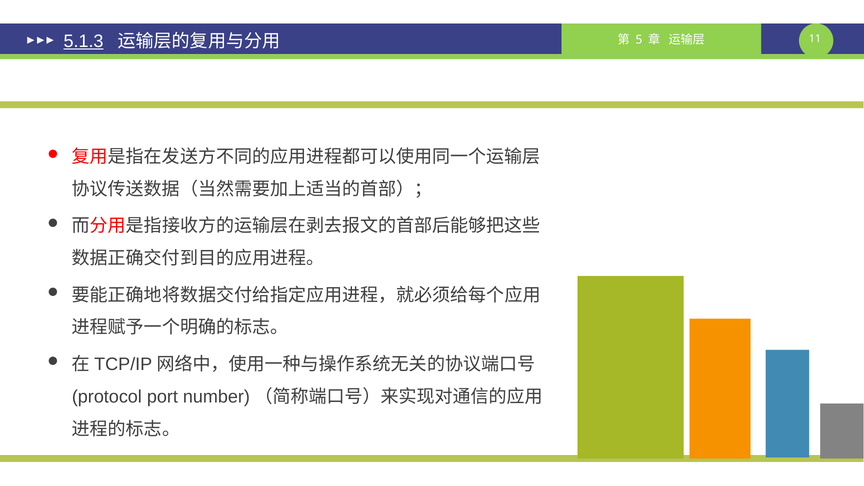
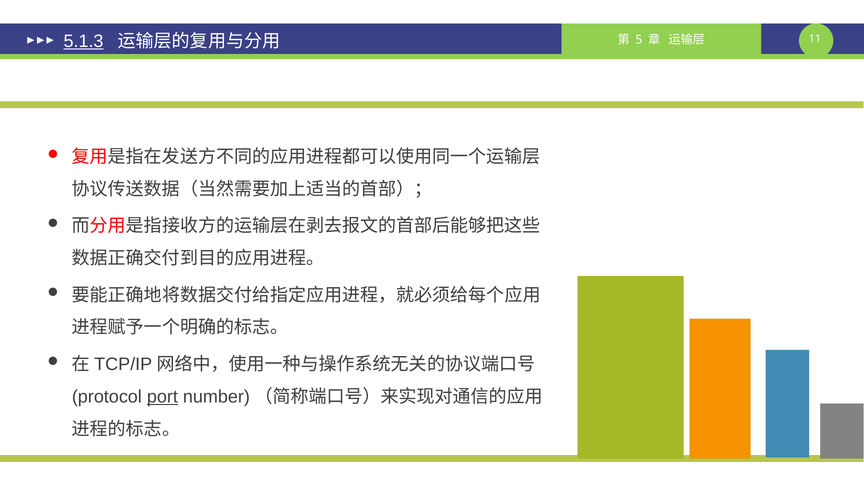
port underline: none -> present (162, 396)
